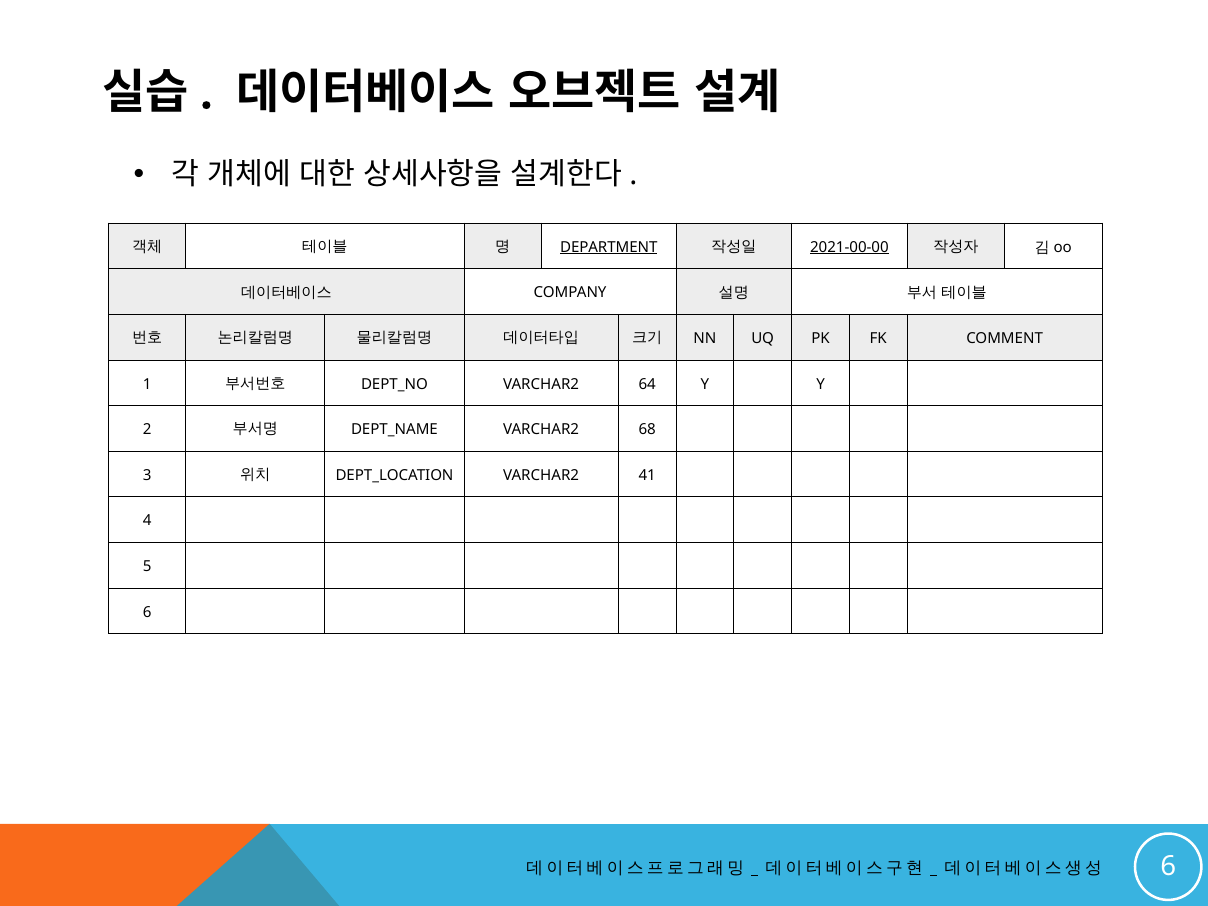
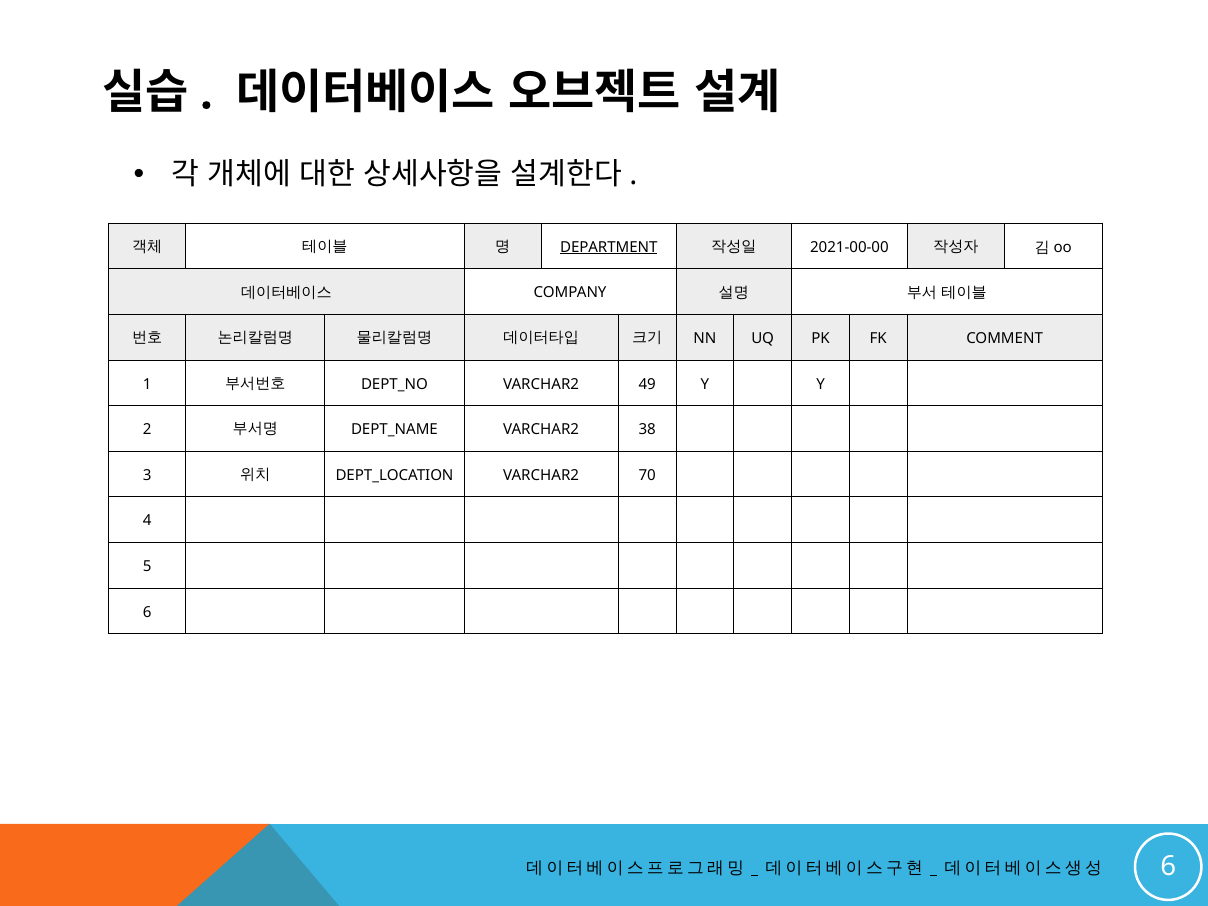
2021-00-00 underline: present -> none (849, 247)
64: 64 -> 49 (647, 384)
68: 68 -> 38 (647, 430)
41: 41 -> 70 (647, 475)
